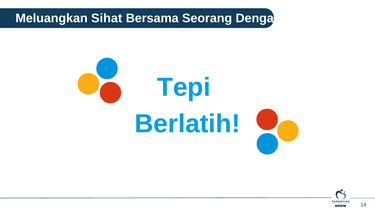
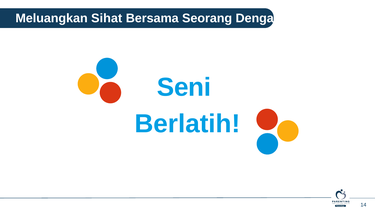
Tepi: Tepi -> Seni (184, 87)
